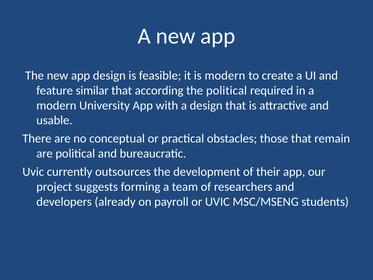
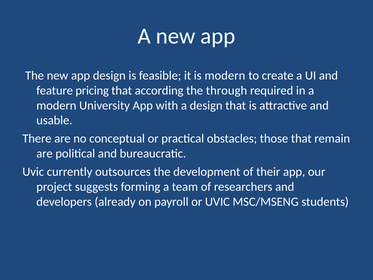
similar: similar -> pricing (92, 90)
the political: political -> through (227, 90)
